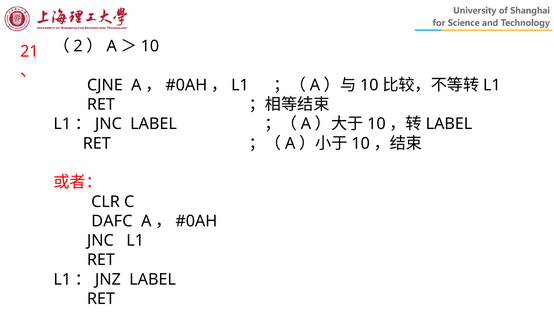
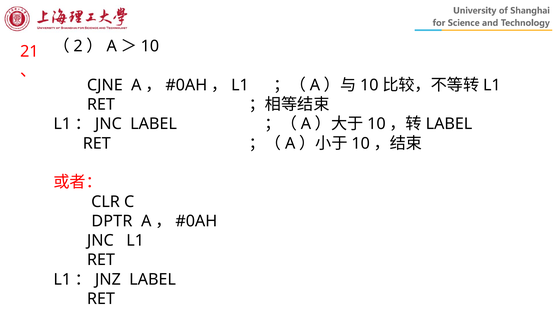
DAFC: DAFC -> DPTR (112, 221)
